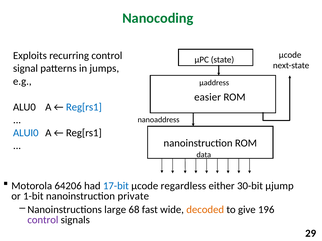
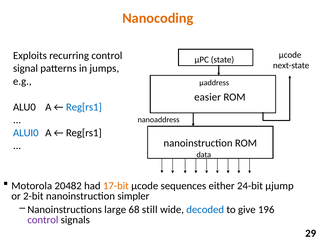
Nanocoding colour: green -> orange (158, 18)
64206: 64206 -> 20482 (68, 186)
17-bit colour: blue -> orange (116, 186)
regardless: regardless -> sequences (183, 186)
30-bit: 30-bit -> 24-bit (250, 186)
1-bit: 1-bit -> 2-bit (33, 196)
private: private -> simpler (133, 196)
fast: fast -> still (150, 210)
decoded colour: orange -> blue (205, 210)
